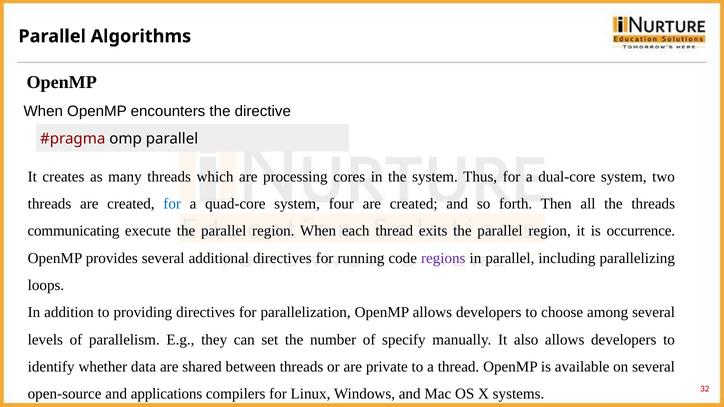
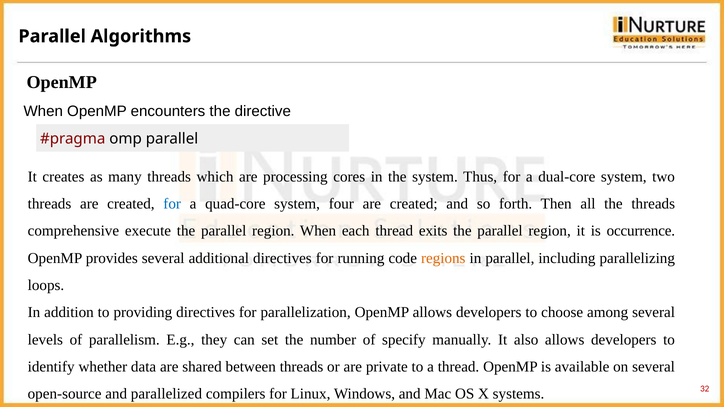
communicating: communicating -> comprehensive (73, 231)
regions colour: purple -> orange (443, 258)
applications: applications -> parallelized (166, 394)
